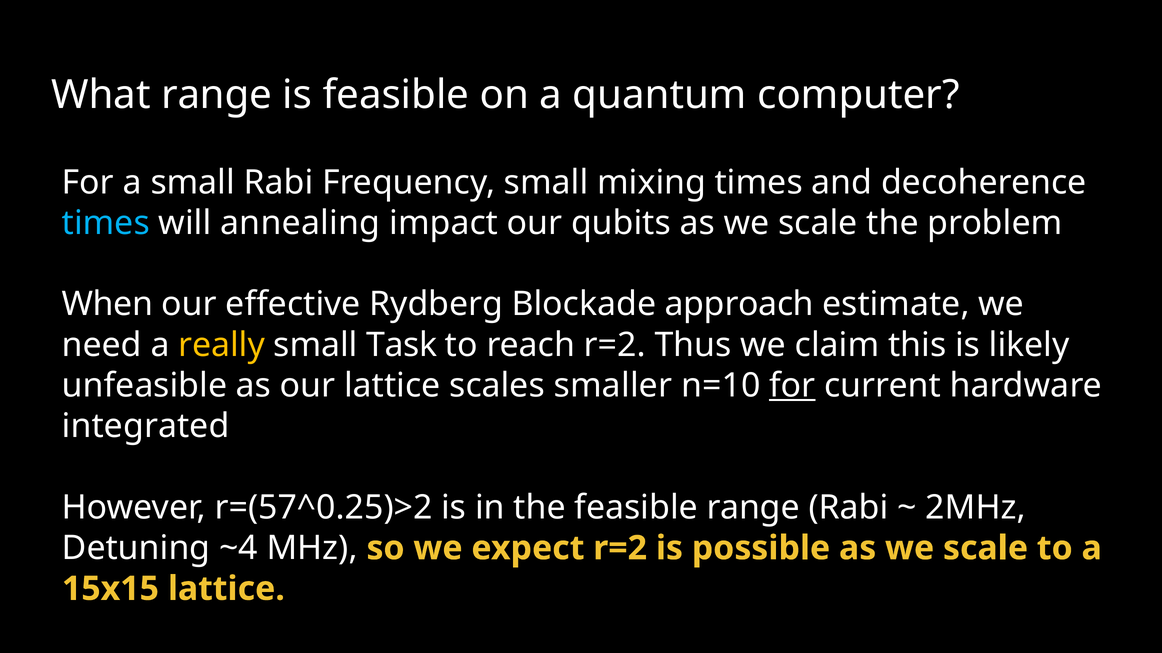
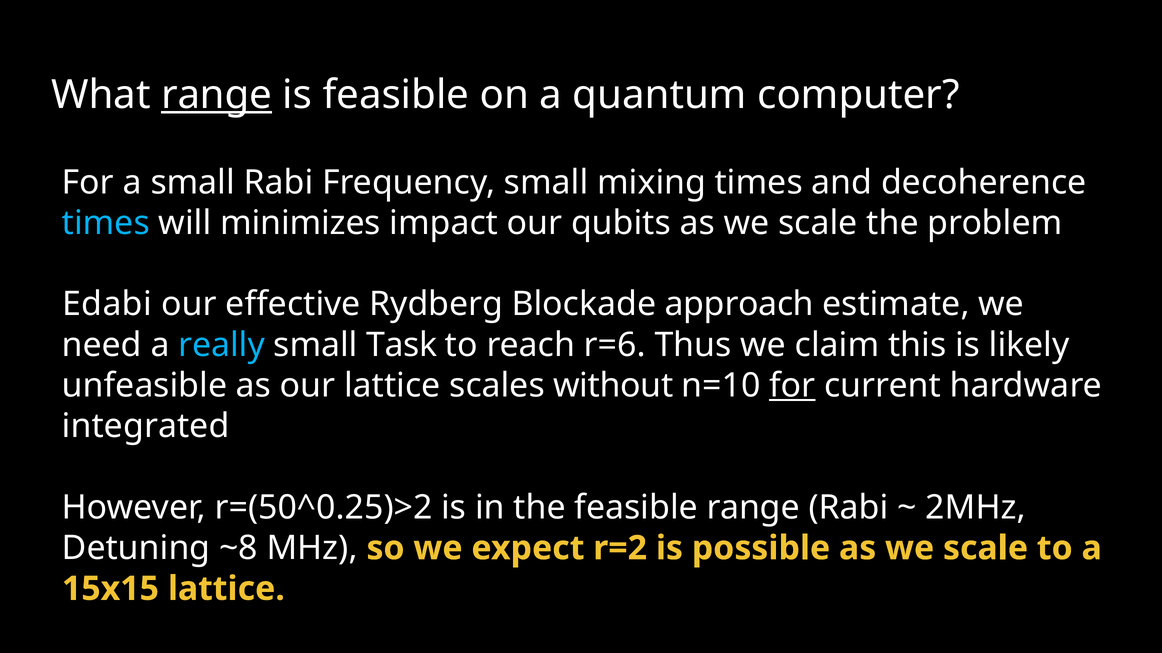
range underline: none -> present (217, 95)
annealing: annealing -> minimizes (300, 223)
When: When -> Edabi (107, 305)
really colour: yellow -> light blue (222, 345)
reach r=2: r=2 -> r=6 (615, 345)
smaller: smaller -> without (613, 386)
r=(57^0.25)>2: r=(57^0.25)>2 -> r=(50^0.25)>2 (324, 508)
~4: ~4 -> ~8 (238, 549)
